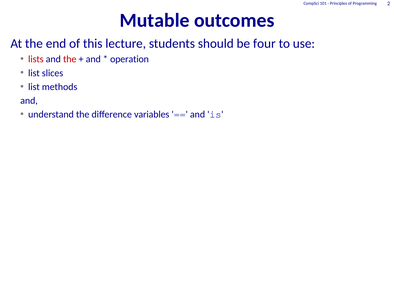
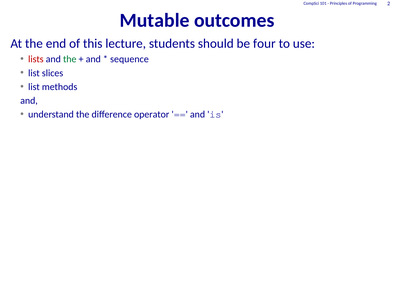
the colour: red -> green (70, 59)
operation: operation -> sequence (129, 59)
variables: variables -> operator (152, 114)
